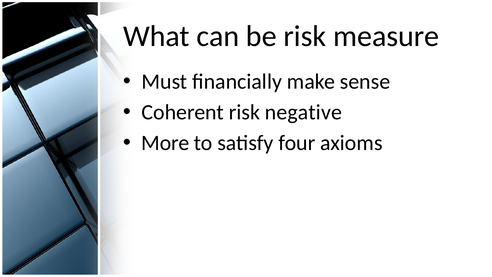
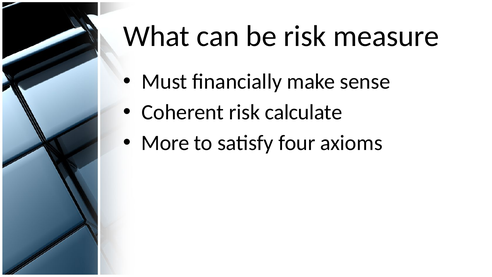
negative: negative -> calculate (304, 112)
